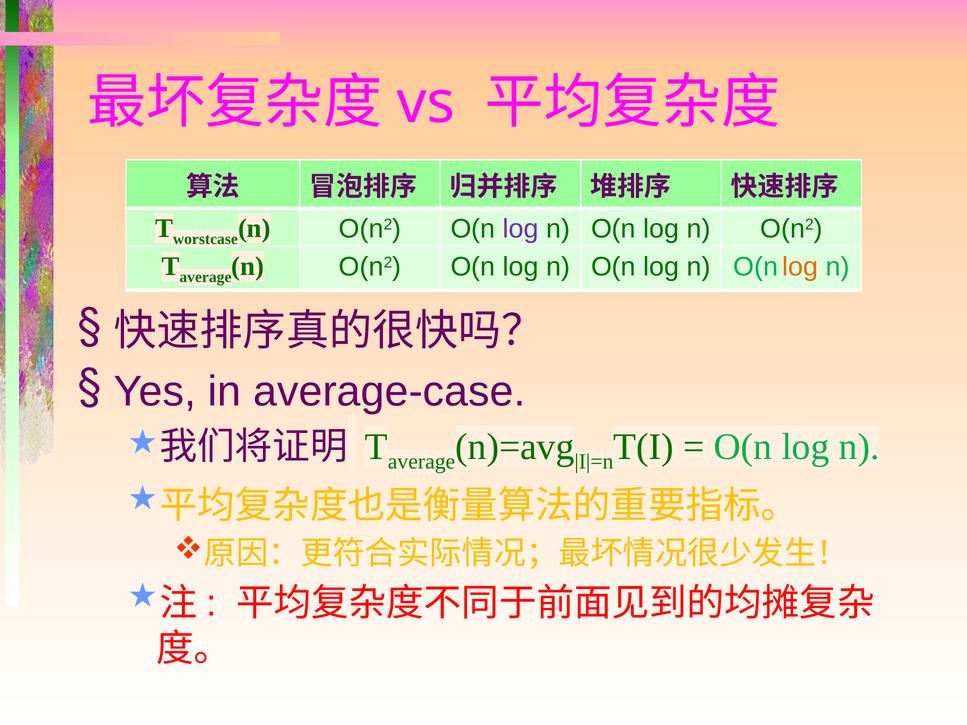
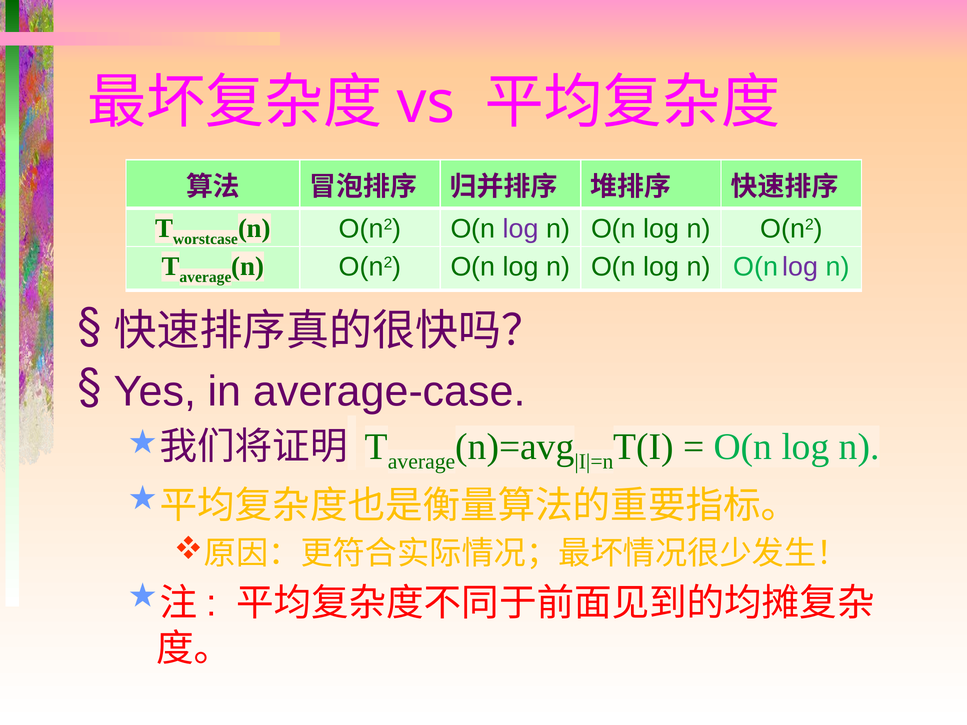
log colour: orange -> purple (800, 267)
